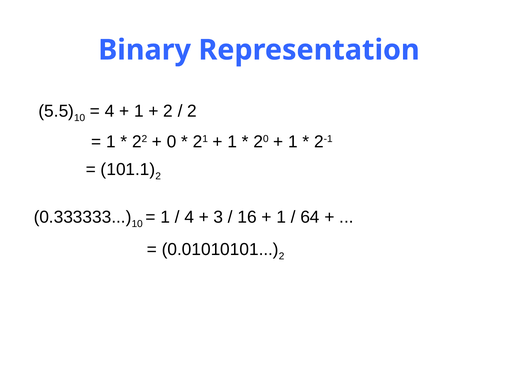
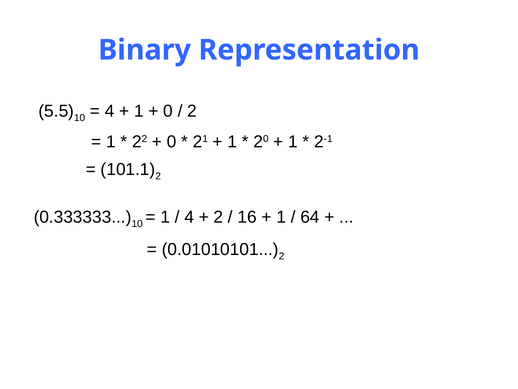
2: 2 -> 0 (168, 111)
3: 3 -> 2 (218, 217)
